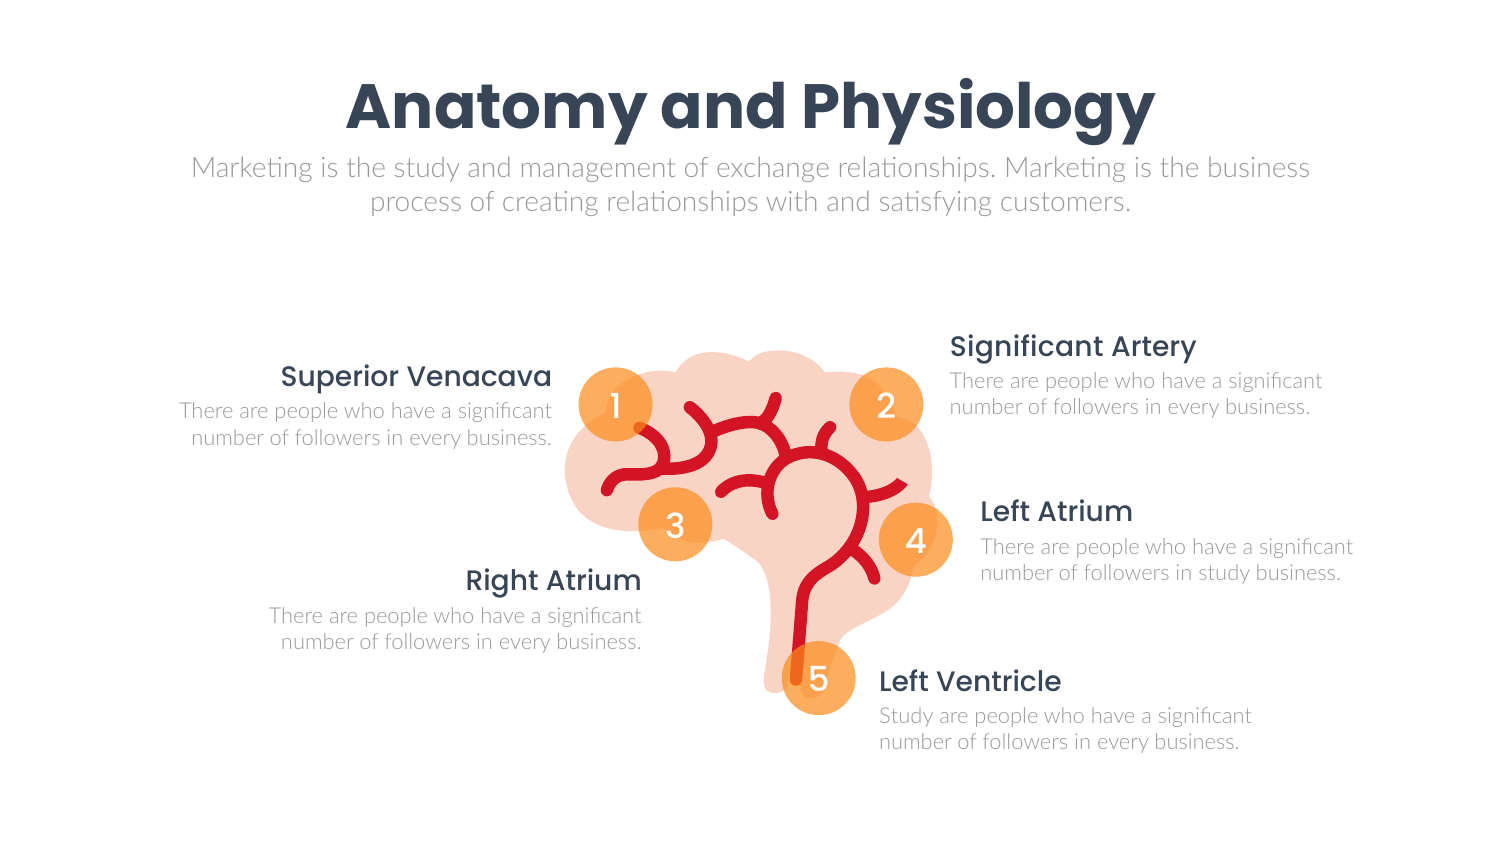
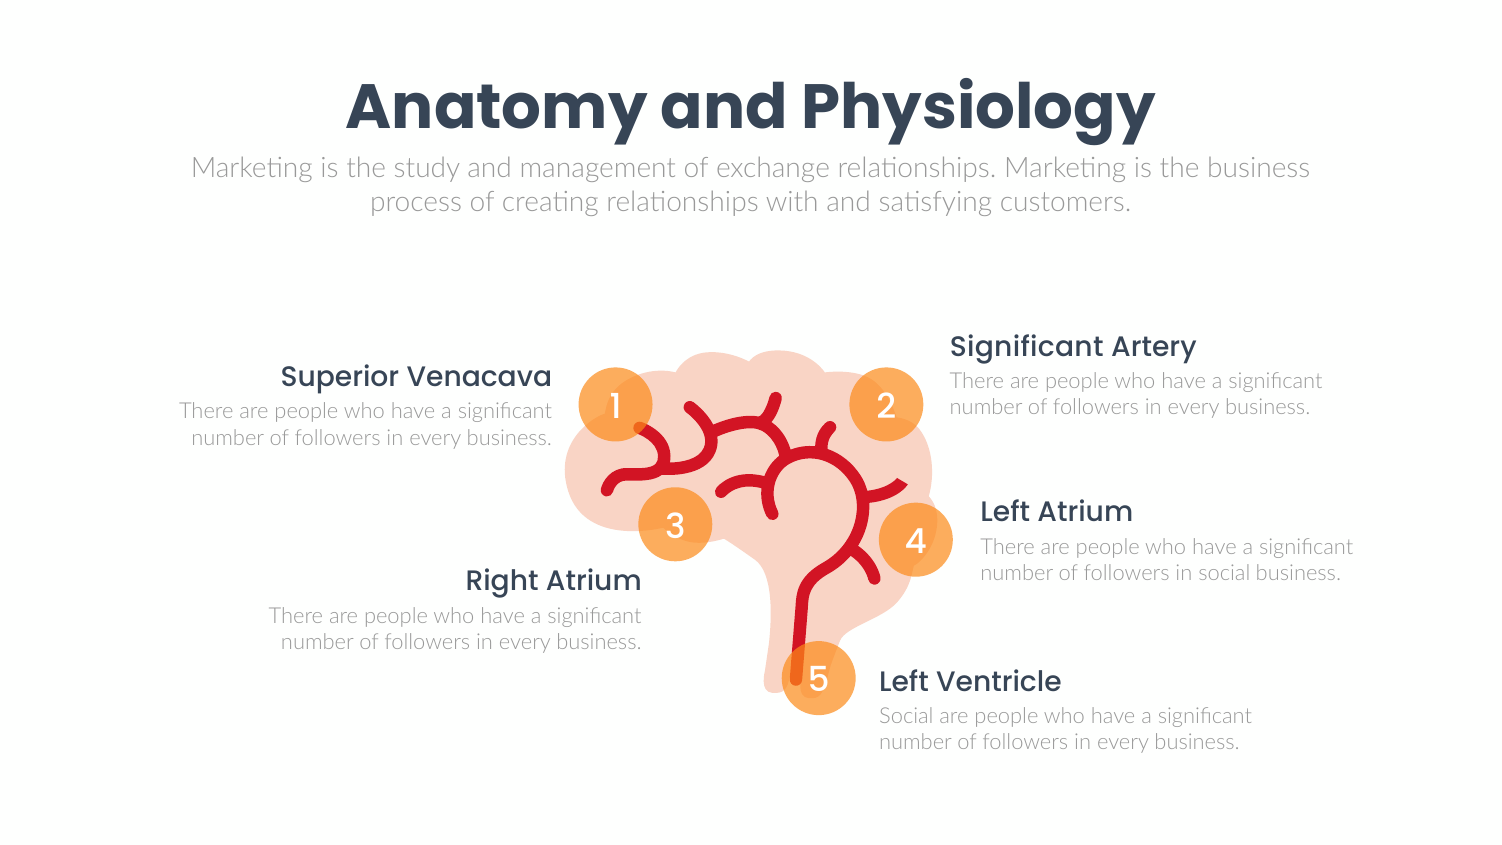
in study: study -> social (1224, 573)
Study: Study -> Social (906, 716)
